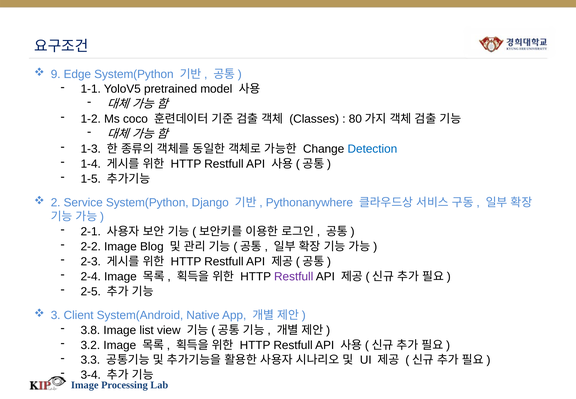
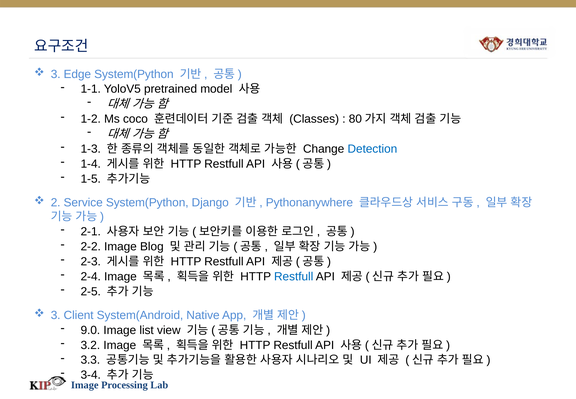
9: 9 -> 3 (56, 74)
Restfull colour: purple -> blue (294, 276)
3.8: 3.8 -> 9.0 (90, 330)
